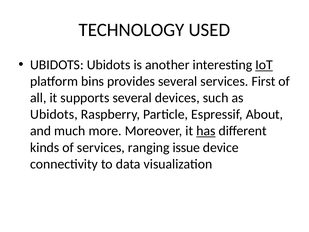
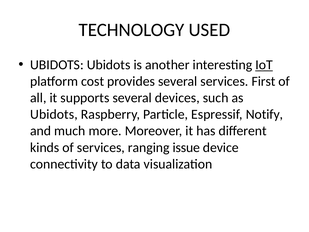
bins: bins -> cost (93, 81)
About: About -> Notify (264, 114)
has underline: present -> none (206, 131)
